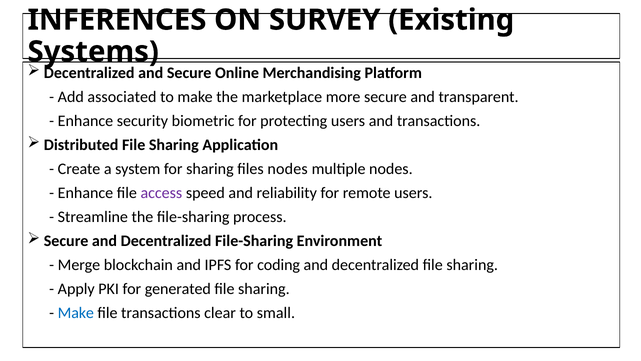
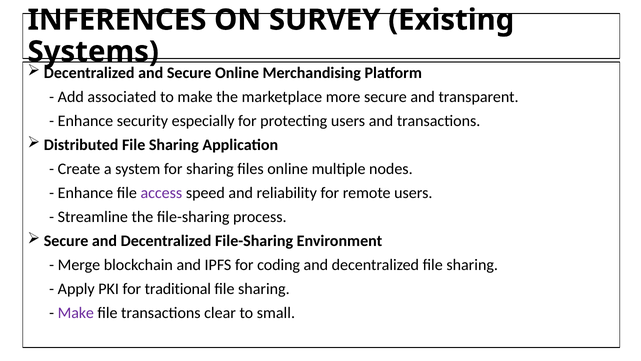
biometric: biometric -> especially (203, 121)
files nodes: nodes -> online (288, 169)
generated: generated -> traditional (178, 289)
Make colour: blue -> purple (76, 313)
